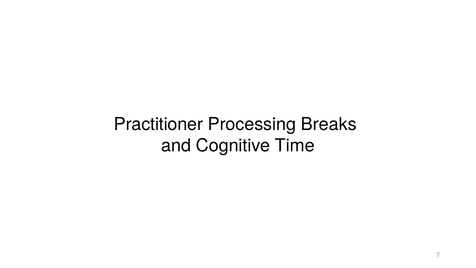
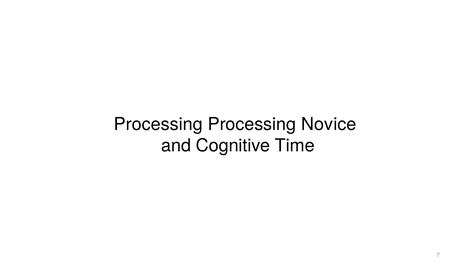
Practitioner: Practitioner -> Processing (158, 124)
Breaks: Breaks -> Novice (329, 124)
